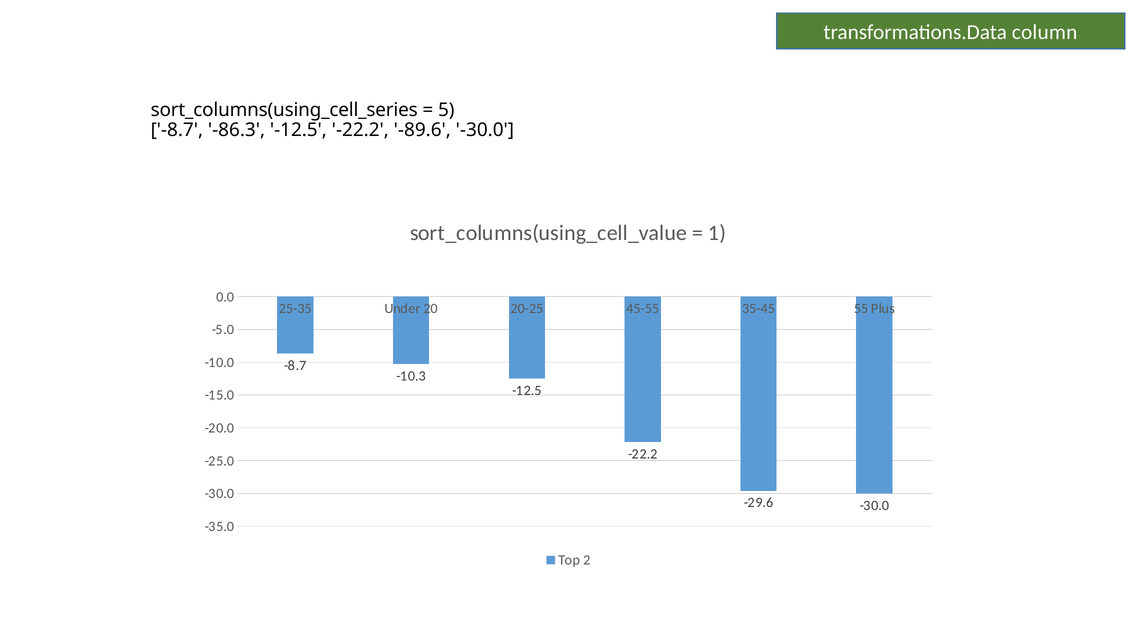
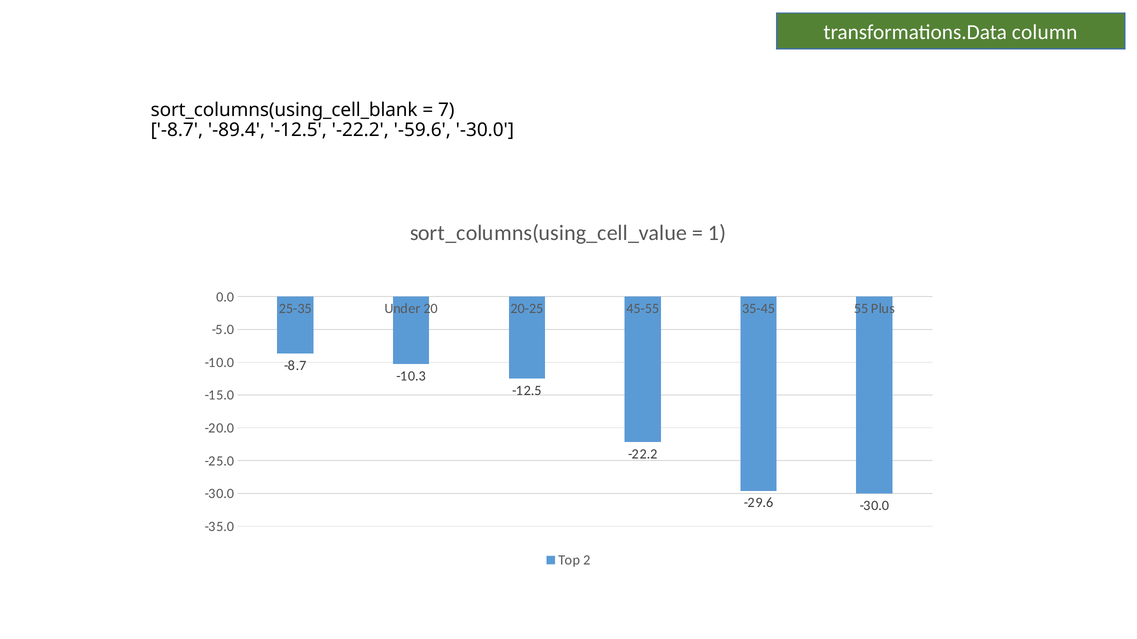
sort_columns(using_cell_series: sort_columns(using_cell_series -> sort_columns(using_cell_blank (284, 110)
5: 5 -> 7 (446, 110)
-86.3: -86.3 -> -89.4 (236, 130)
-89.6: -89.6 -> -59.6 (422, 130)
